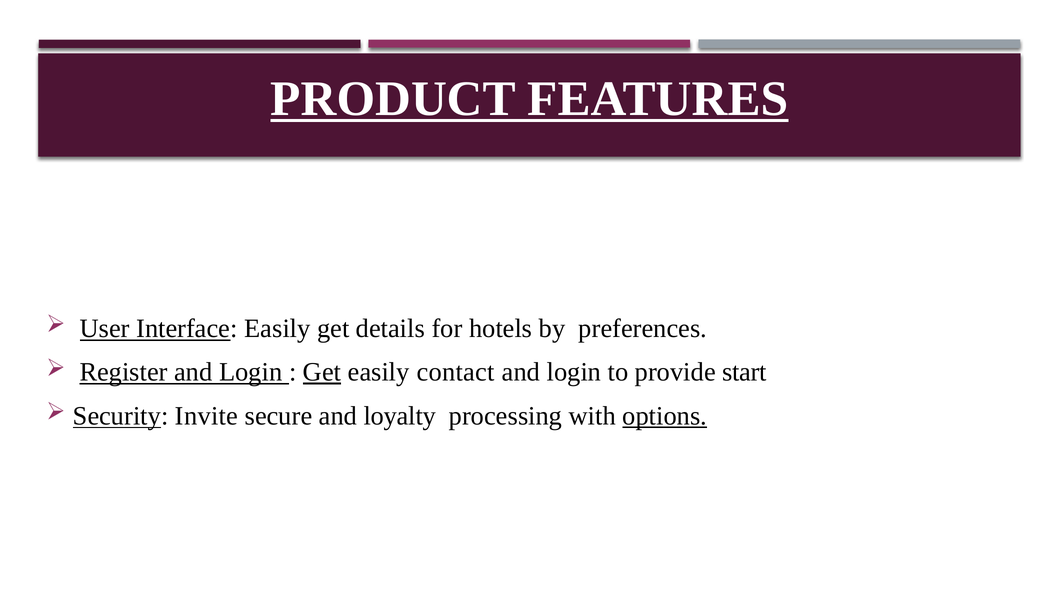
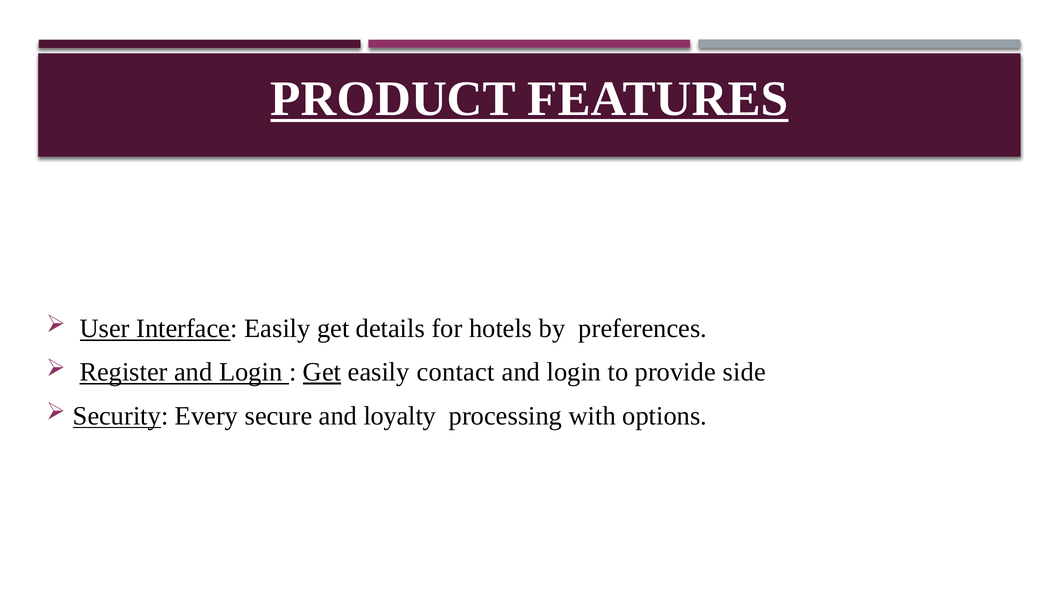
start: start -> side (744, 372)
Invite: Invite -> Every (207, 416)
options underline: present -> none (665, 416)
